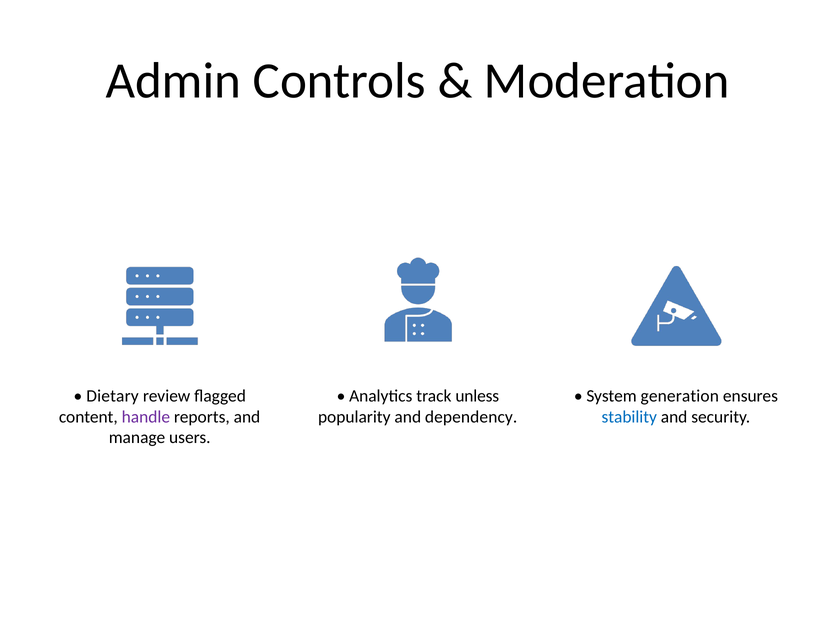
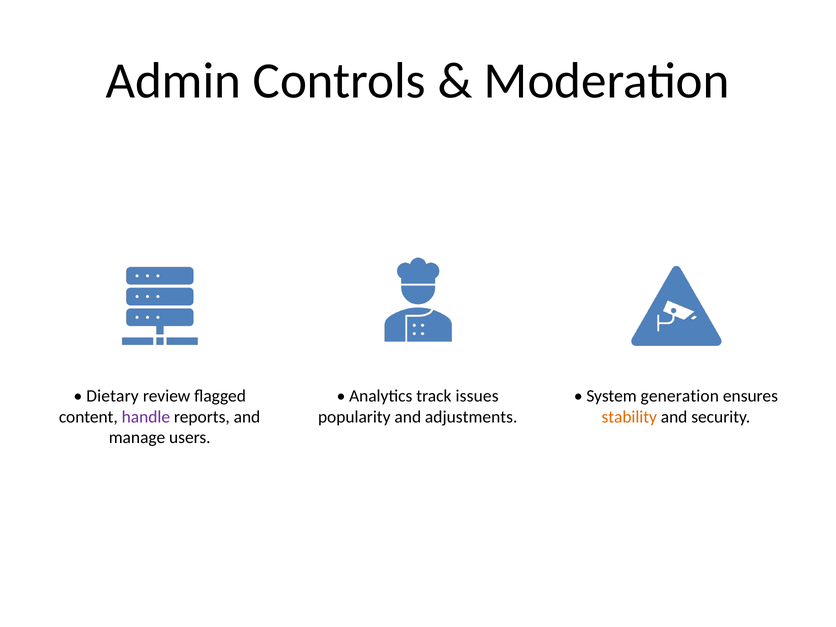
unless: unless -> issues (477, 396)
dependency: dependency -> adjustments (471, 417)
stability colour: blue -> orange (629, 417)
